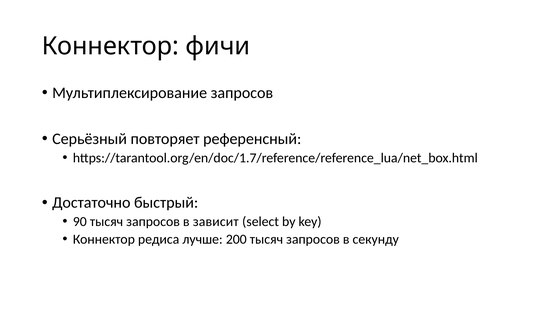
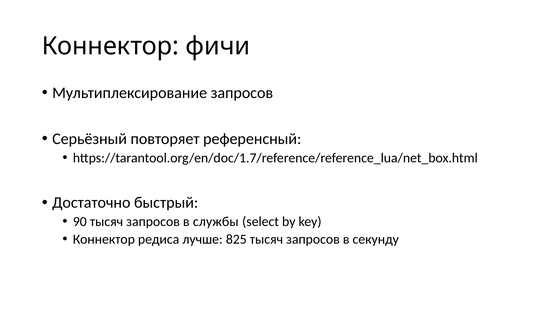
зависит: зависит -> службы (216, 222)
200: 200 -> 825 (236, 240)
